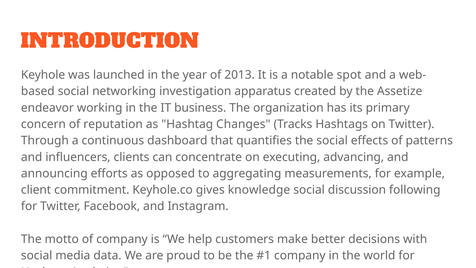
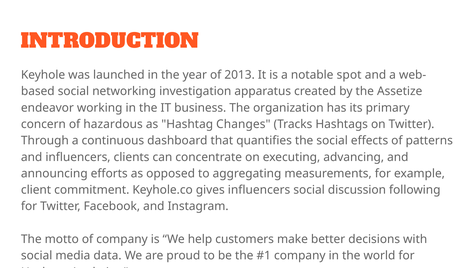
reputation: reputation -> hazardous (113, 124)
gives knowledge: knowledge -> influencers (259, 190)
